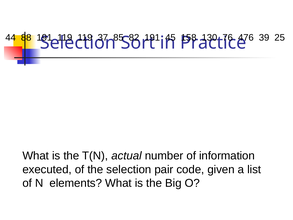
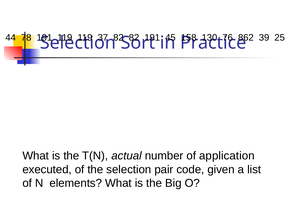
88: 88 -> 78 (26, 37)
85: 85 -> 82 (118, 37)
476: 476 -> 862 (246, 37)
information: information -> application (227, 156)
